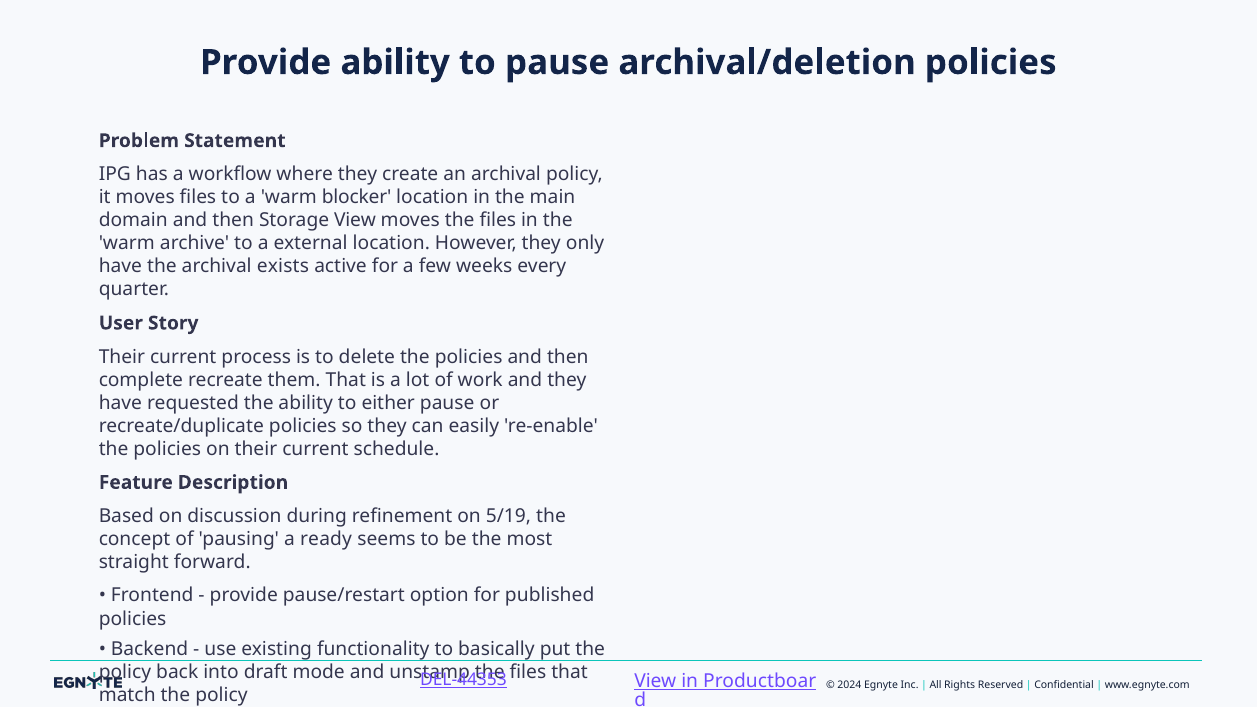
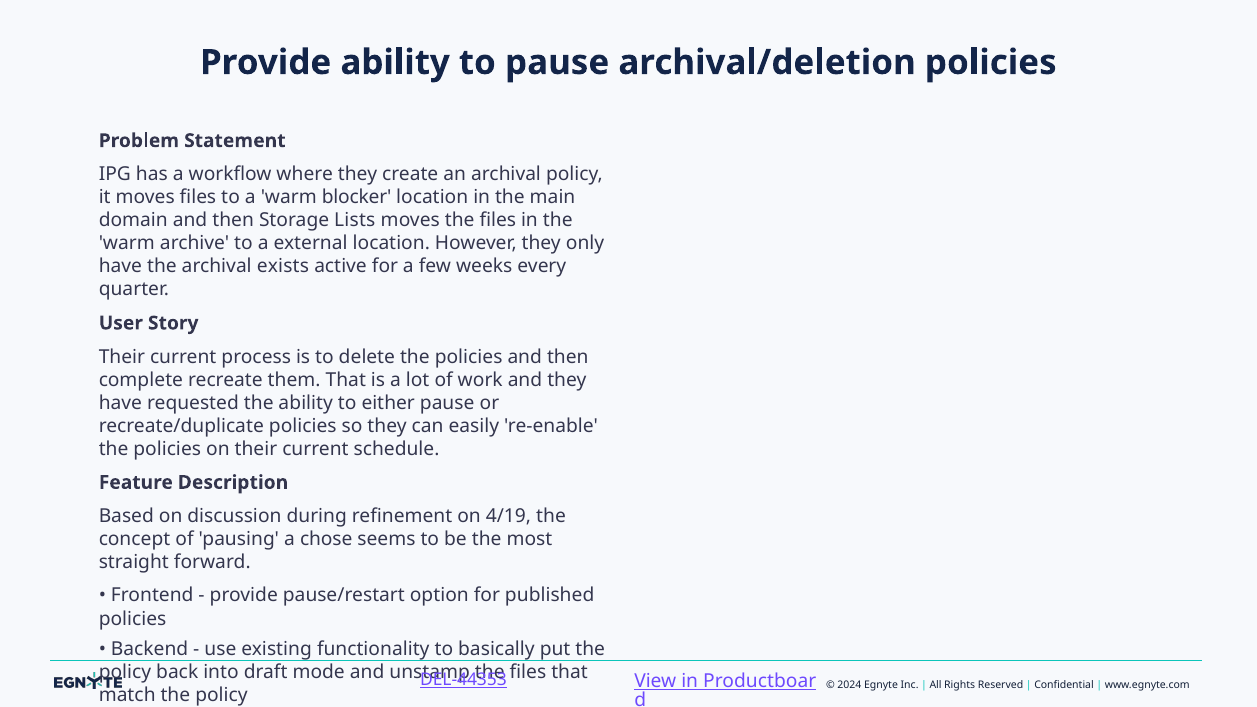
Storage View: View -> Lists (355, 220)
5/19: 5/19 -> 4/19 (508, 516)
ready: ready -> chose (326, 539)
